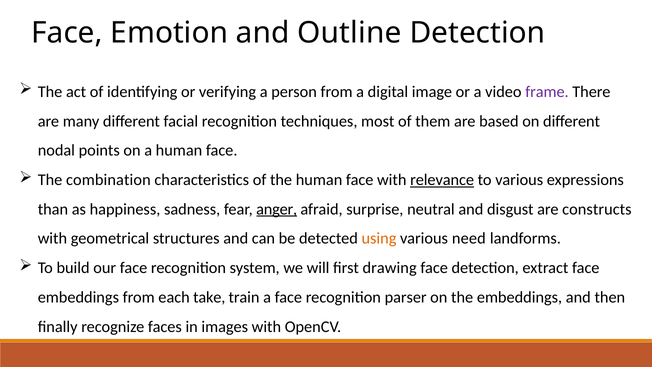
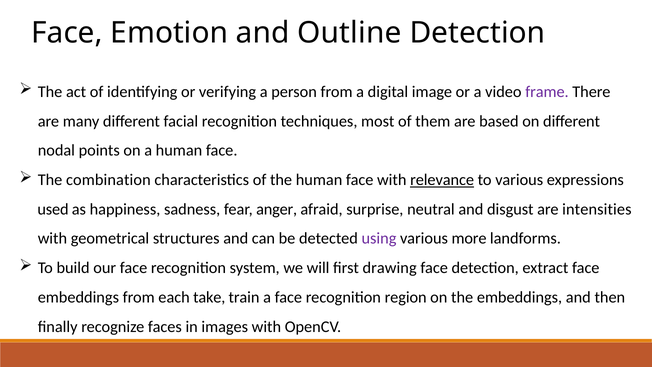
than: than -> used (53, 209)
anger underline: present -> none (277, 209)
constructs: constructs -> intensities (597, 209)
using colour: orange -> purple (379, 238)
need: need -> more (469, 238)
parser: parser -> region (406, 297)
